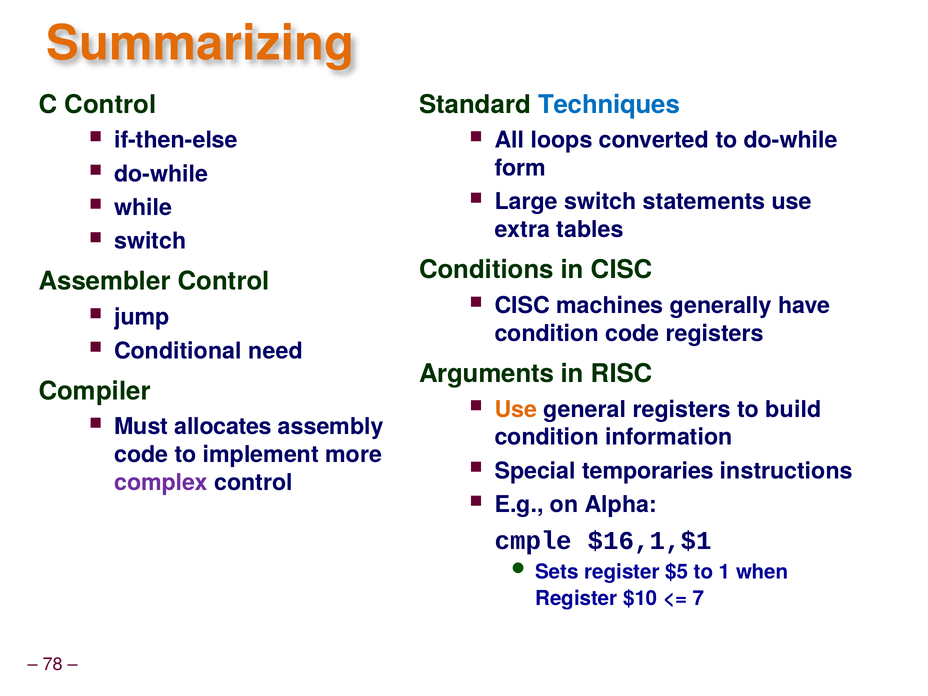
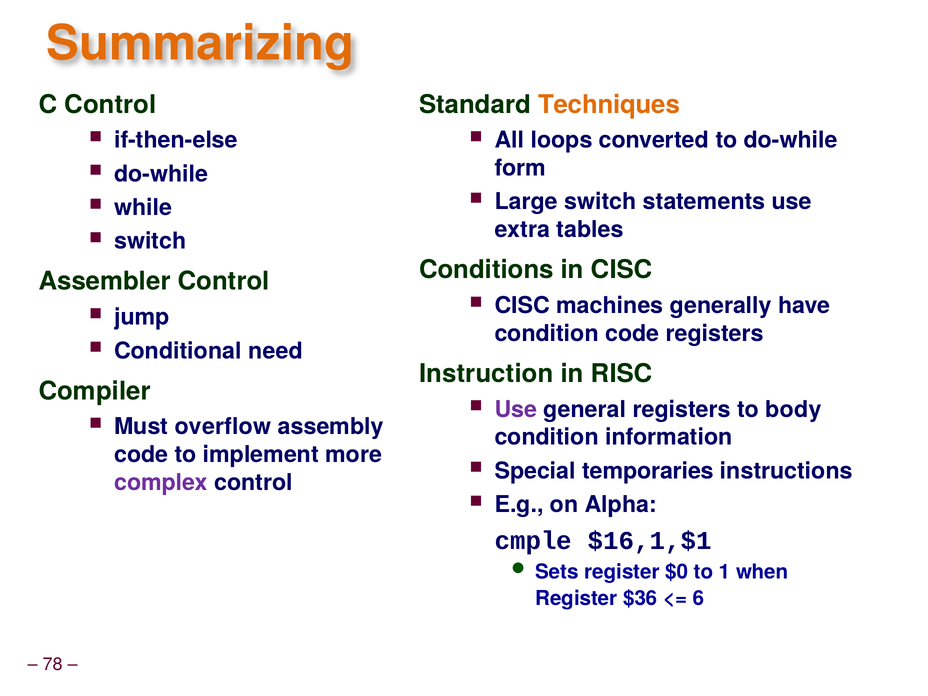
Techniques colour: blue -> orange (609, 105)
Arguments: Arguments -> Instruction (486, 374)
Use colour: orange -> purple (516, 409)
build: build -> body (793, 409)
allocates: allocates -> overflow (223, 427)
$5: $5 -> $0 (677, 572)
$10: $10 -> $36 (640, 598)
7: 7 -> 6 (699, 598)
